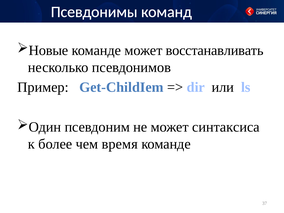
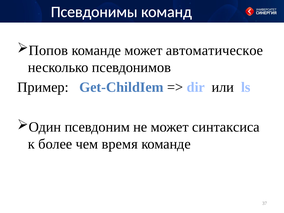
Новые: Новые -> Попов (48, 50)
восстанавливать: восстанавливать -> автоматическое (214, 50)
